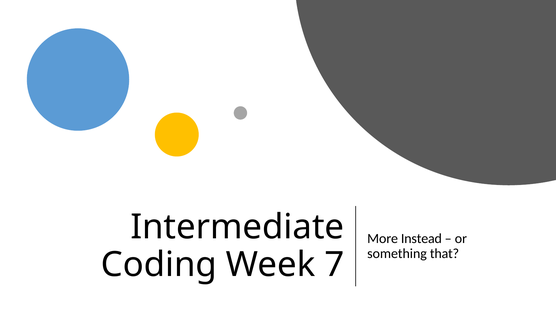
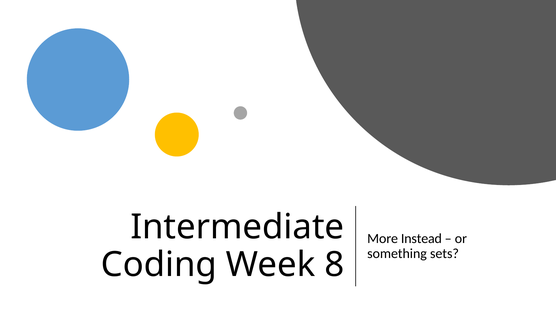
that: that -> sets (444, 253)
7: 7 -> 8 (334, 265)
